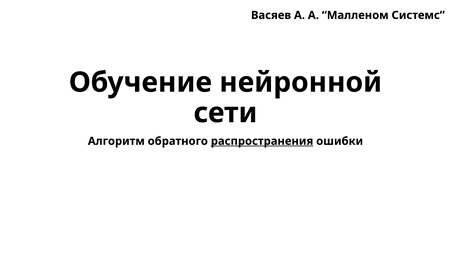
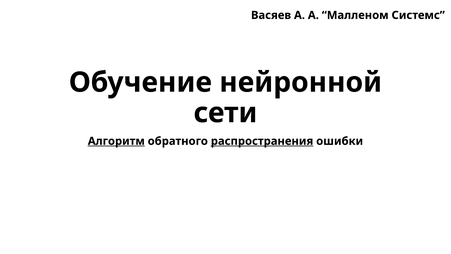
Алгоритм underline: none -> present (116, 141)
